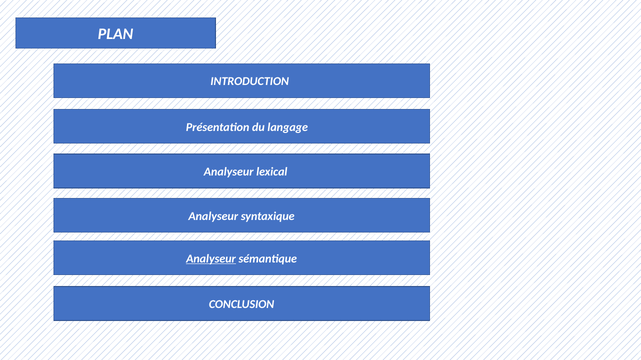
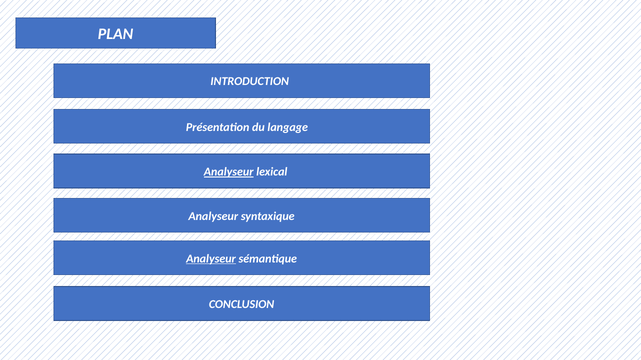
Analyseur underline: none -> present (229, 172)
